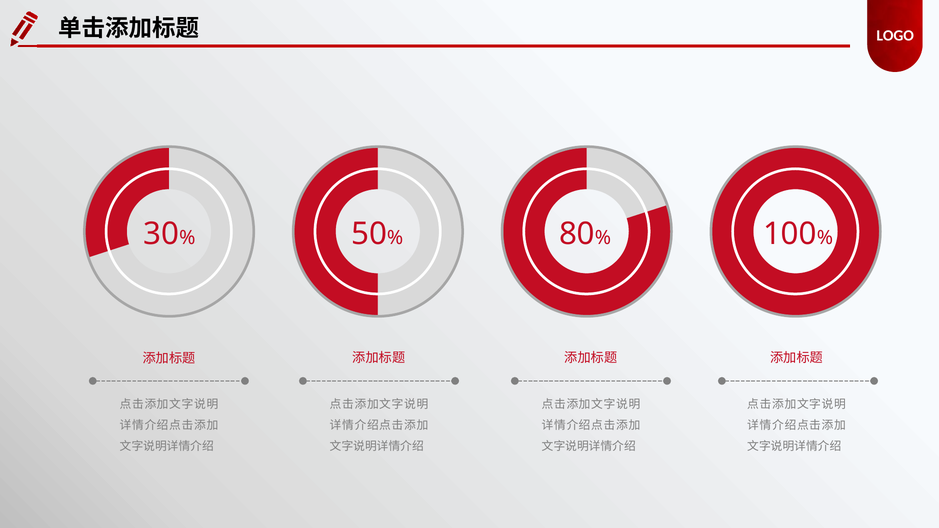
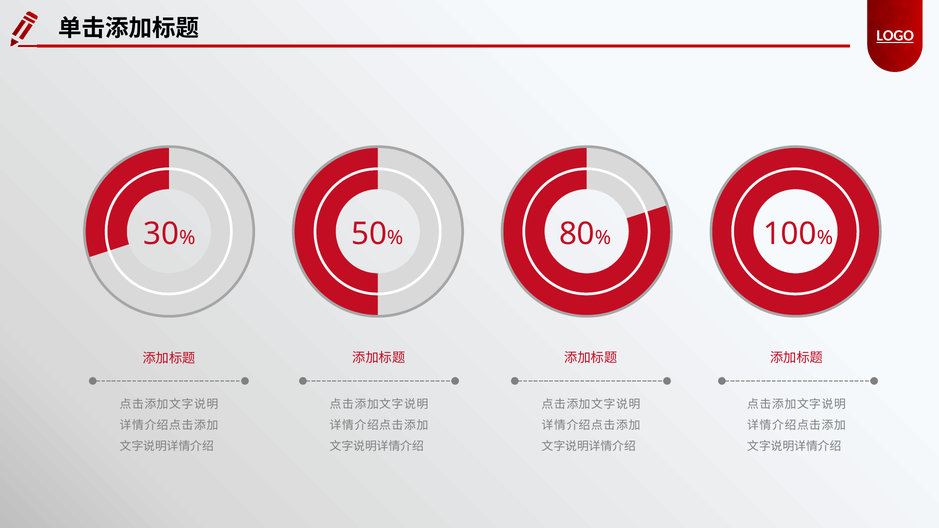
LOGO underline: none -> present (895, 36)
